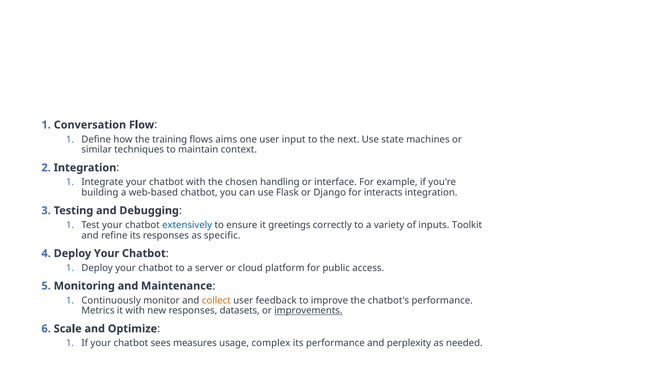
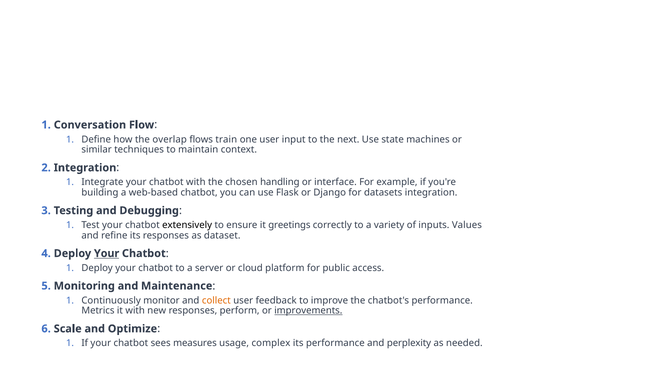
training: training -> overlap (170, 139)
aims: aims -> train (226, 139)
interacts: interacts -> datasets (383, 192)
extensively colour: blue -> black (187, 225)
Toolkit: Toolkit -> Values (467, 225)
specific: specific -> dataset (222, 235)
Your underline: none -> present (107, 253)
datasets: datasets -> perform (240, 310)
